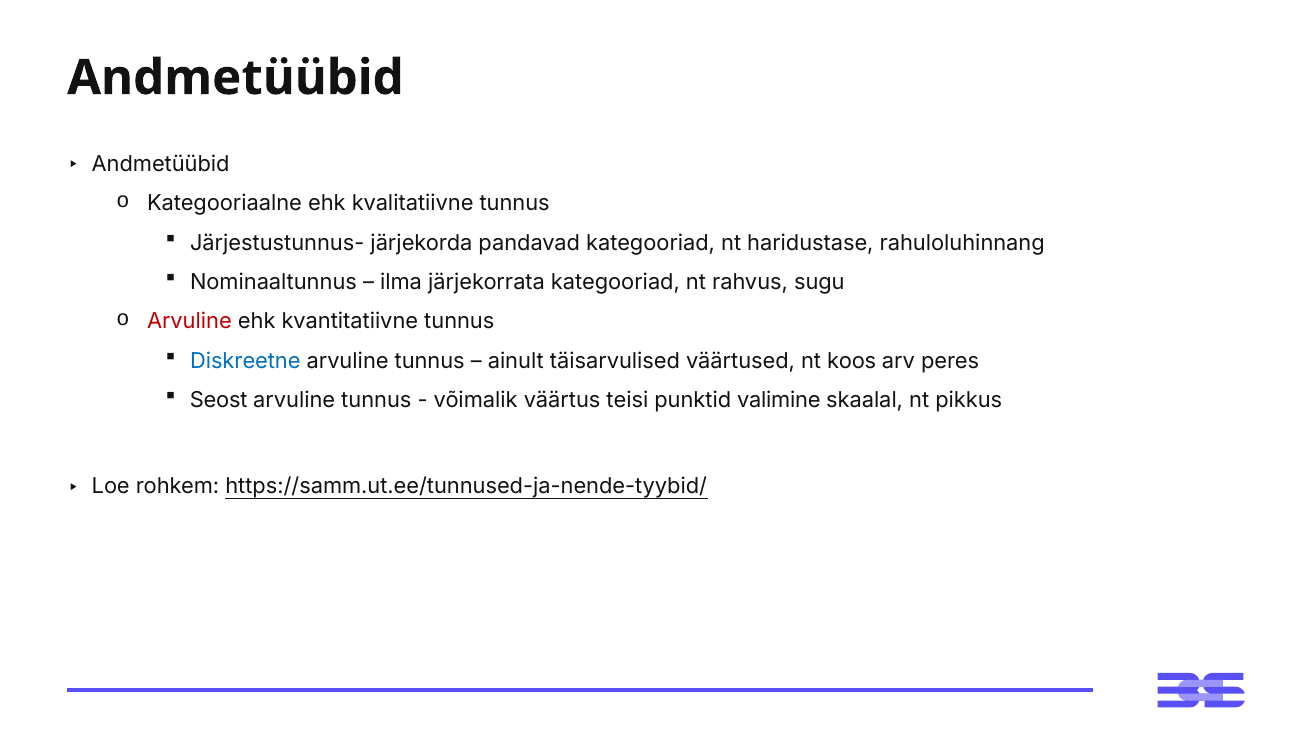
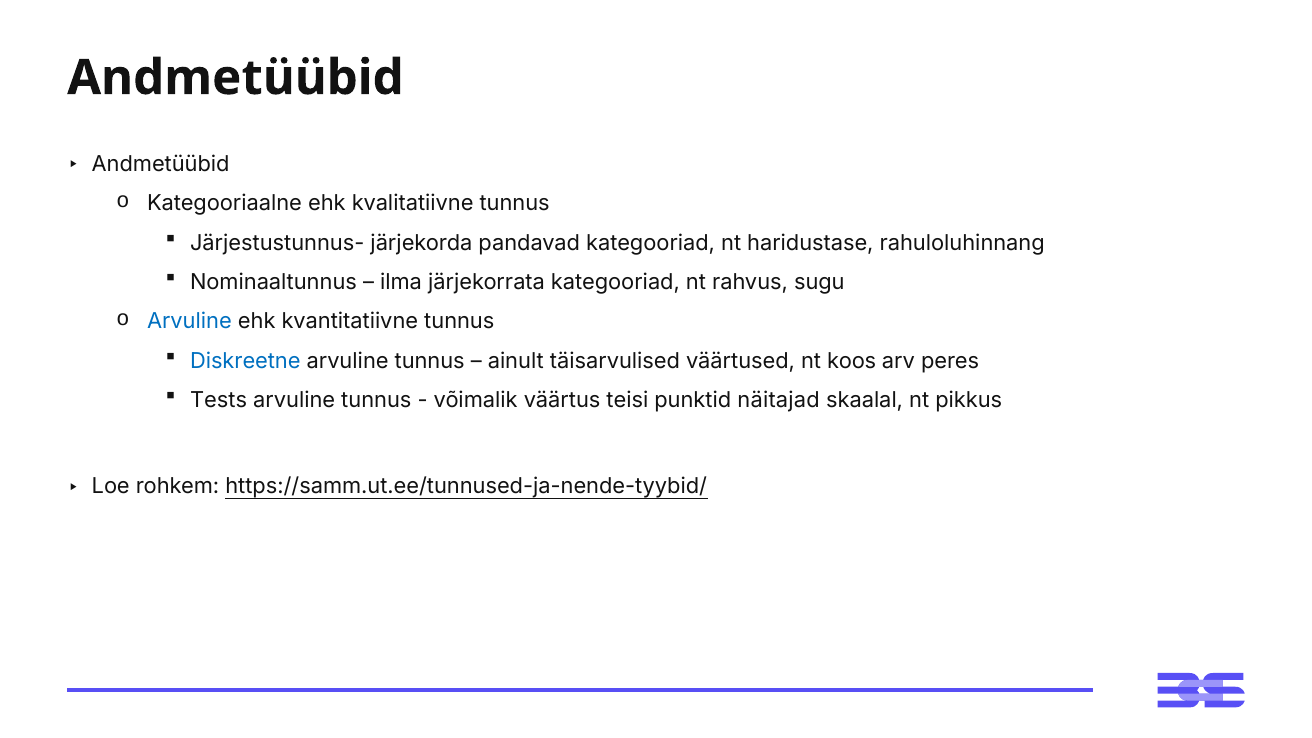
Arvuline colour: red -> blue (189, 321)
Seost: Seost -> Tests (219, 400)
valimine: valimine -> näitajad (779, 400)
